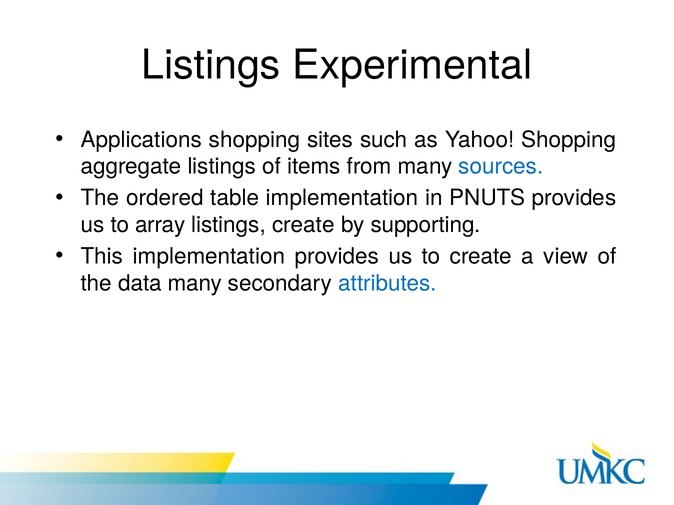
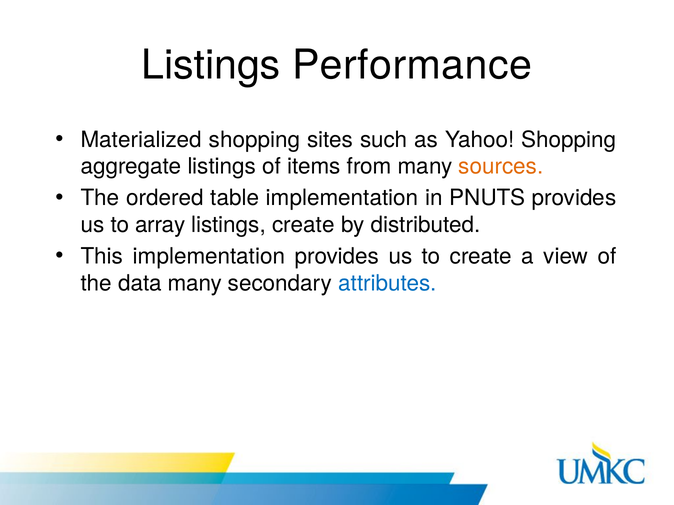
Experimental: Experimental -> Performance (412, 65)
Applications: Applications -> Materialized (141, 140)
sources colour: blue -> orange (501, 167)
supporting: supporting -> distributed (426, 225)
